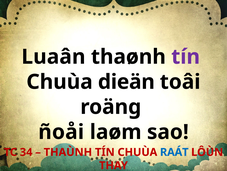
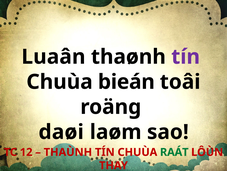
dieän: dieän -> bieán (126, 82)
ñoåi: ñoåi -> daøi (61, 131)
34: 34 -> 12 (26, 152)
RAÁT colour: blue -> green (174, 152)
